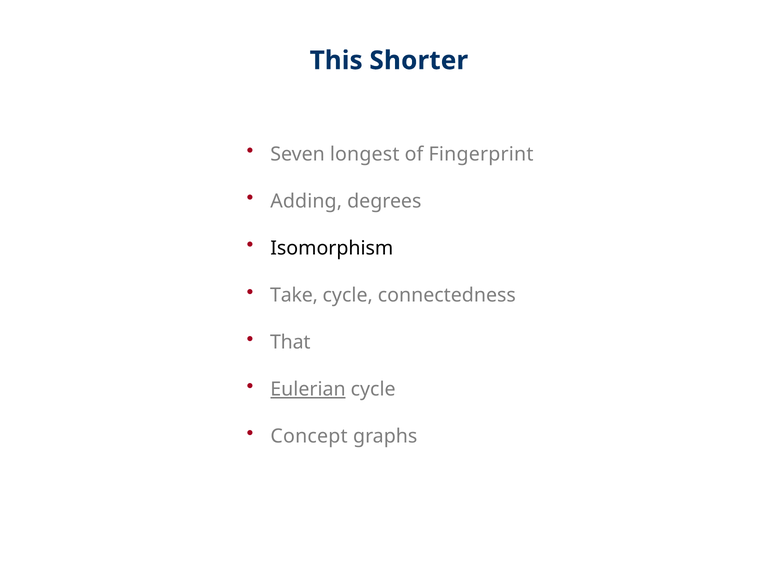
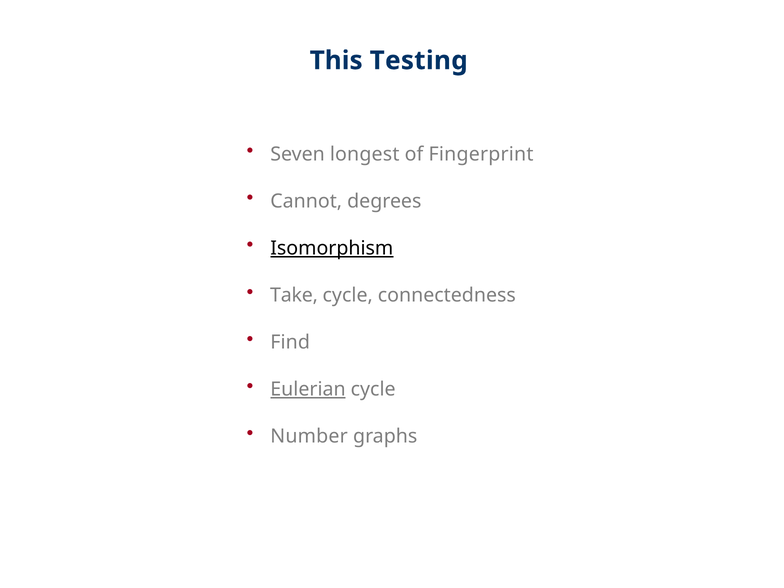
Shorter: Shorter -> Testing (419, 61)
Adding: Adding -> Cannot (306, 201)
Isomorphism underline: none -> present (332, 248)
That: That -> Find (290, 342)
Concept: Concept -> Number (309, 436)
